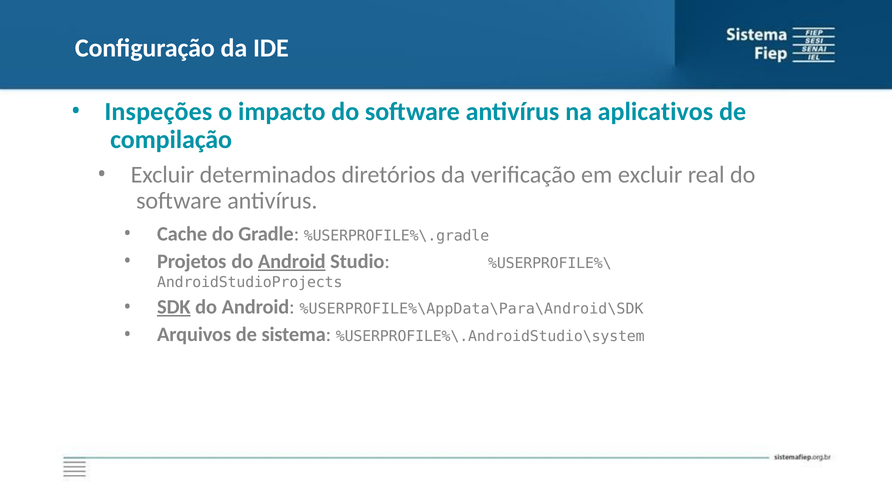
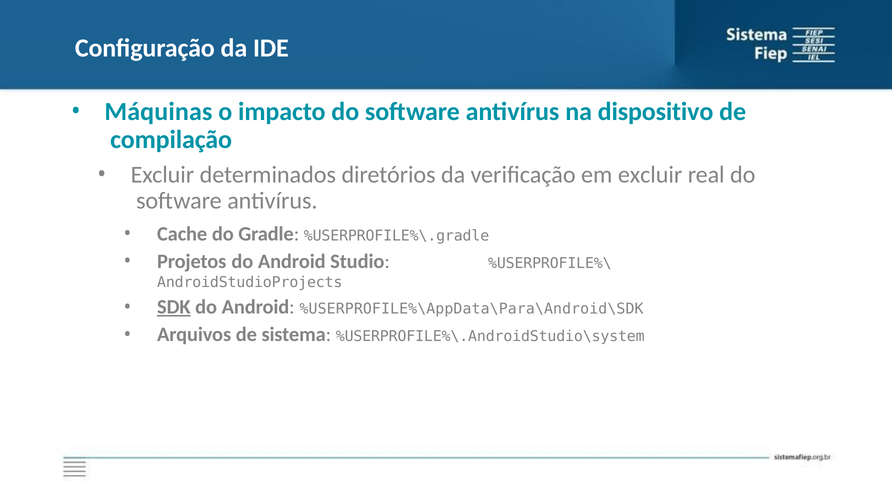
Inspeções: Inspeções -> Máquinas (158, 112)
aplicativos: aplicativos -> dispositivo (656, 112)
Android underline: present -> none (292, 261)
